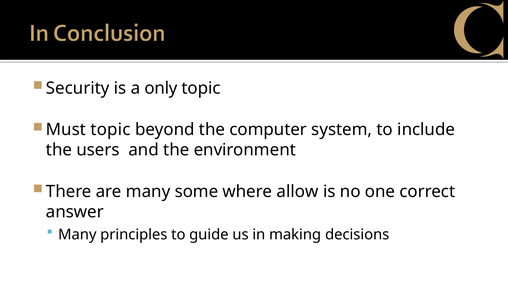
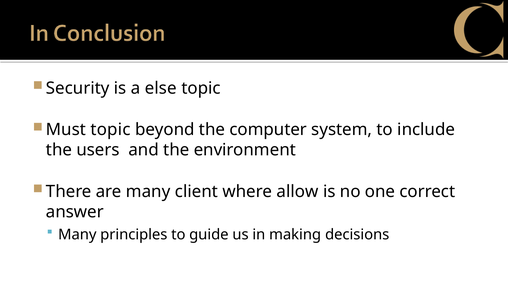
only: only -> else (161, 88)
some: some -> client (196, 191)
